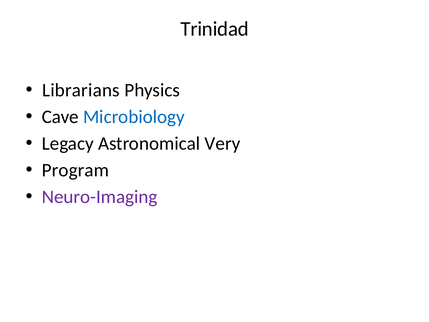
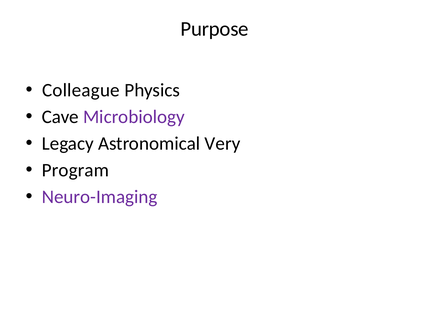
Trinidad: Trinidad -> Purpose (215, 29)
Librarians: Librarians -> Colleague (81, 90)
Microbiology colour: blue -> purple (134, 117)
